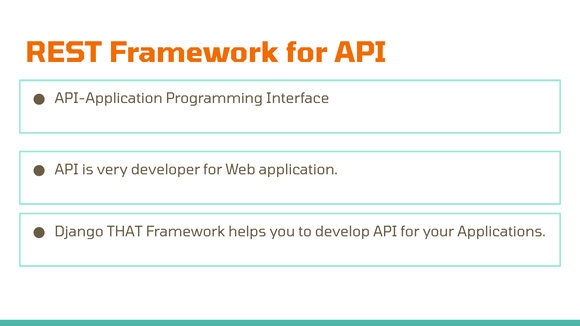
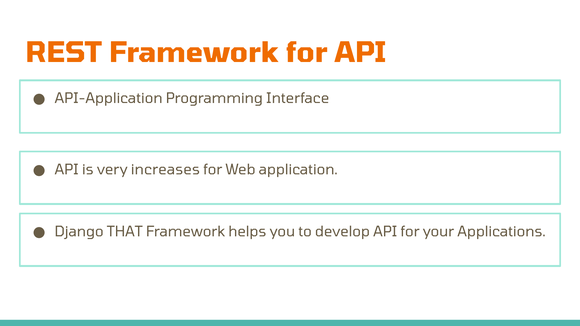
developer: developer -> increases (165, 170)
